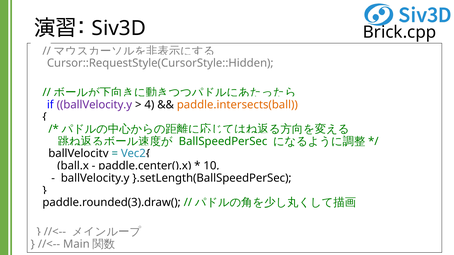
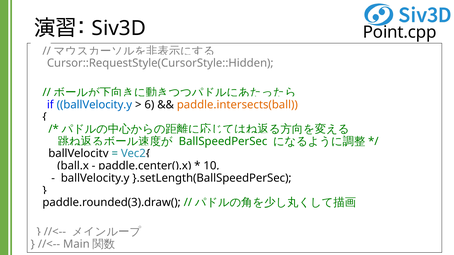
Brick.cpp: Brick.cpp -> Point.cpp (400, 32)
ballVelocity.y colour: purple -> blue (94, 105)
4: 4 -> 6 (149, 105)
